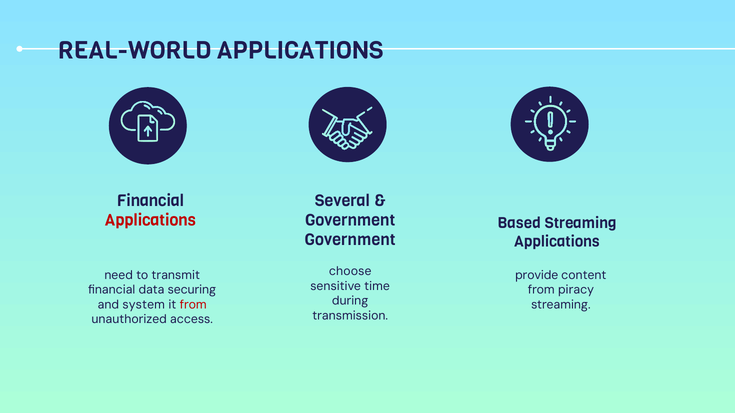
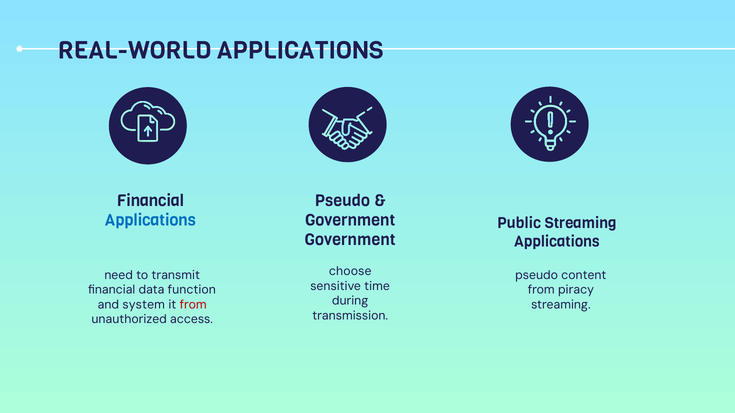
Several: Several -> Pseudo (342, 201)
Applications colour: red -> blue (150, 221)
Based: Based -> Public (519, 223)
provide: provide -> pseudo (537, 275)
securing: securing -> function (192, 290)
